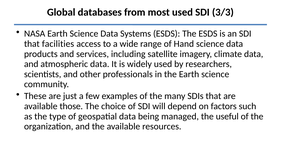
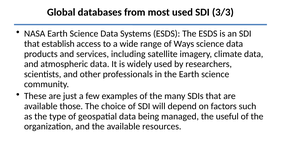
facilities: facilities -> establish (58, 44)
Hand: Hand -> Ways (184, 44)
